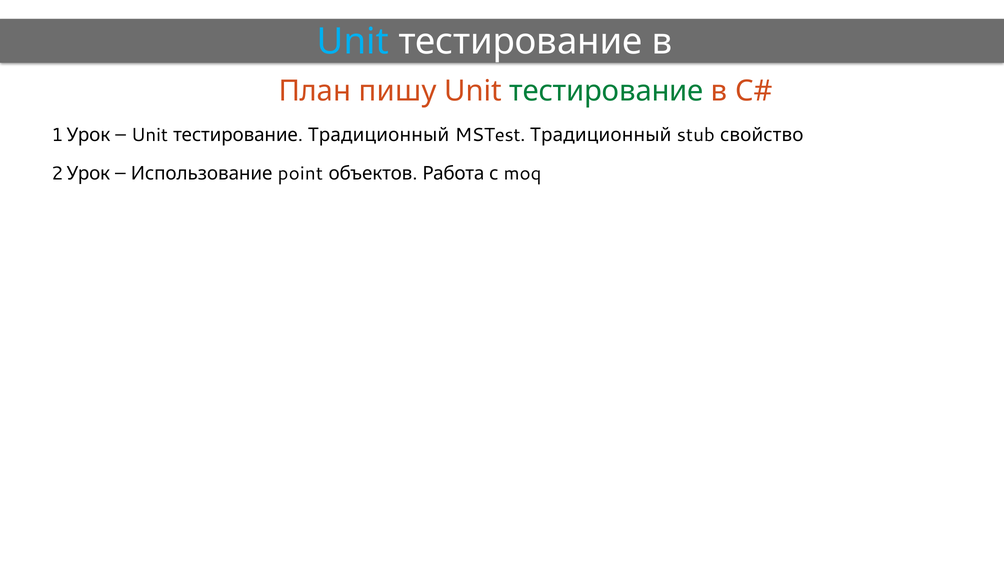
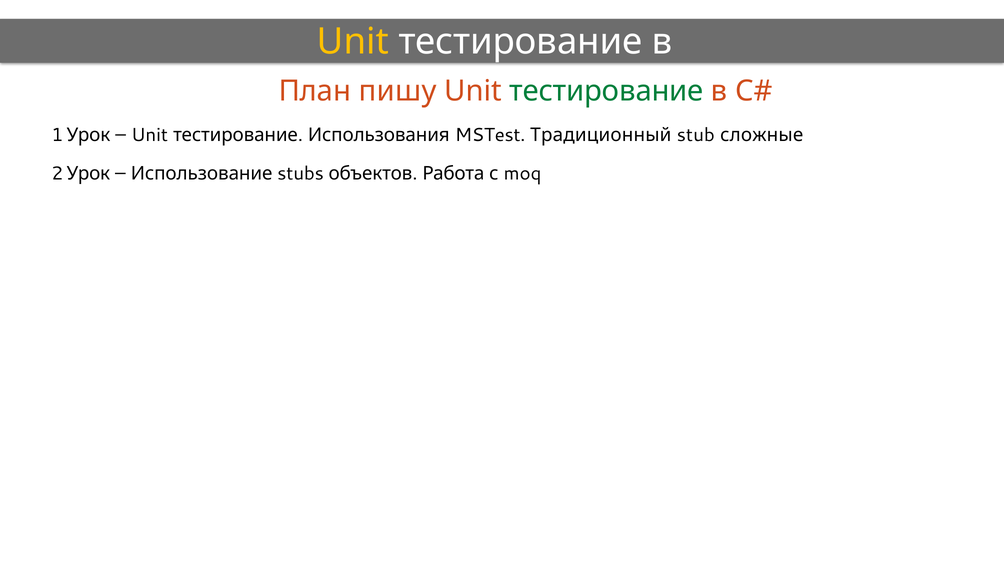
Unit colour: light blue -> yellow (353, 42)
тестирование Традиционный: Традиционный -> Использования (379, 135)
свойство: свойство -> сложные (762, 135)
point: point -> stubs (301, 174)
